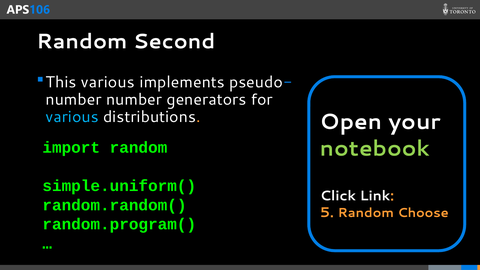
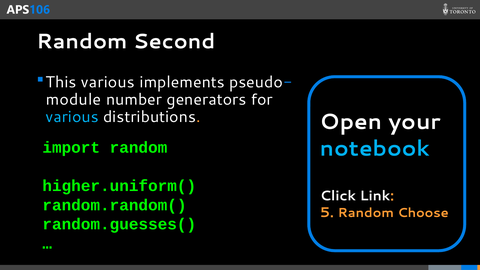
number: number -> module (74, 100)
notebook colour: light green -> light blue (375, 148)
simple.uniform(: simple.uniform( -> higher.uniform( (119, 186)
random.program(: random.program( -> random.guesses( (119, 224)
